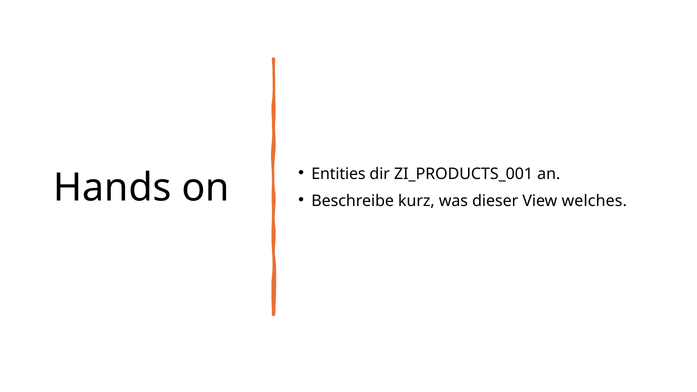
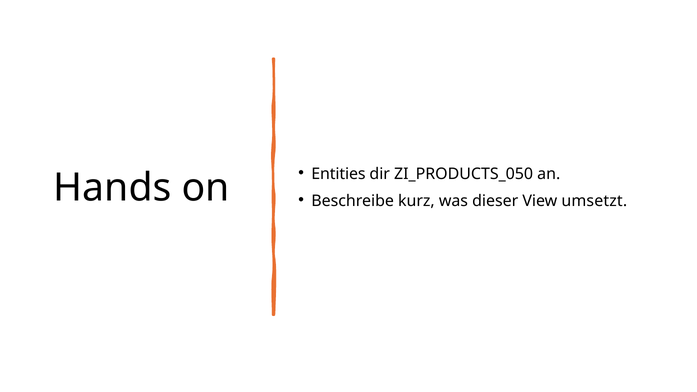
ZI_PRODUCTS_001: ZI_PRODUCTS_001 -> ZI_PRODUCTS_050 (464, 174)
welches: welches -> umsetzt (594, 201)
